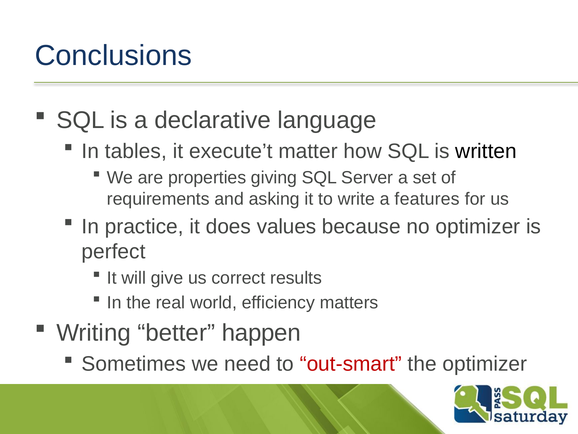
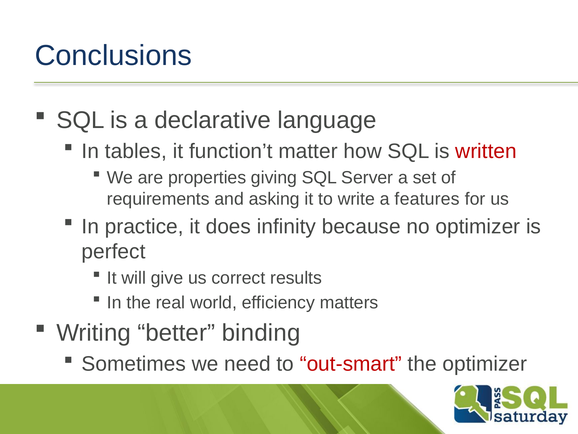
execute’t: execute’t -> function’t (231, 151)
written colour: black -> red (486, 151)
values: values -> infinity (286, 226)
happen: happen -> binding (261, 333)
